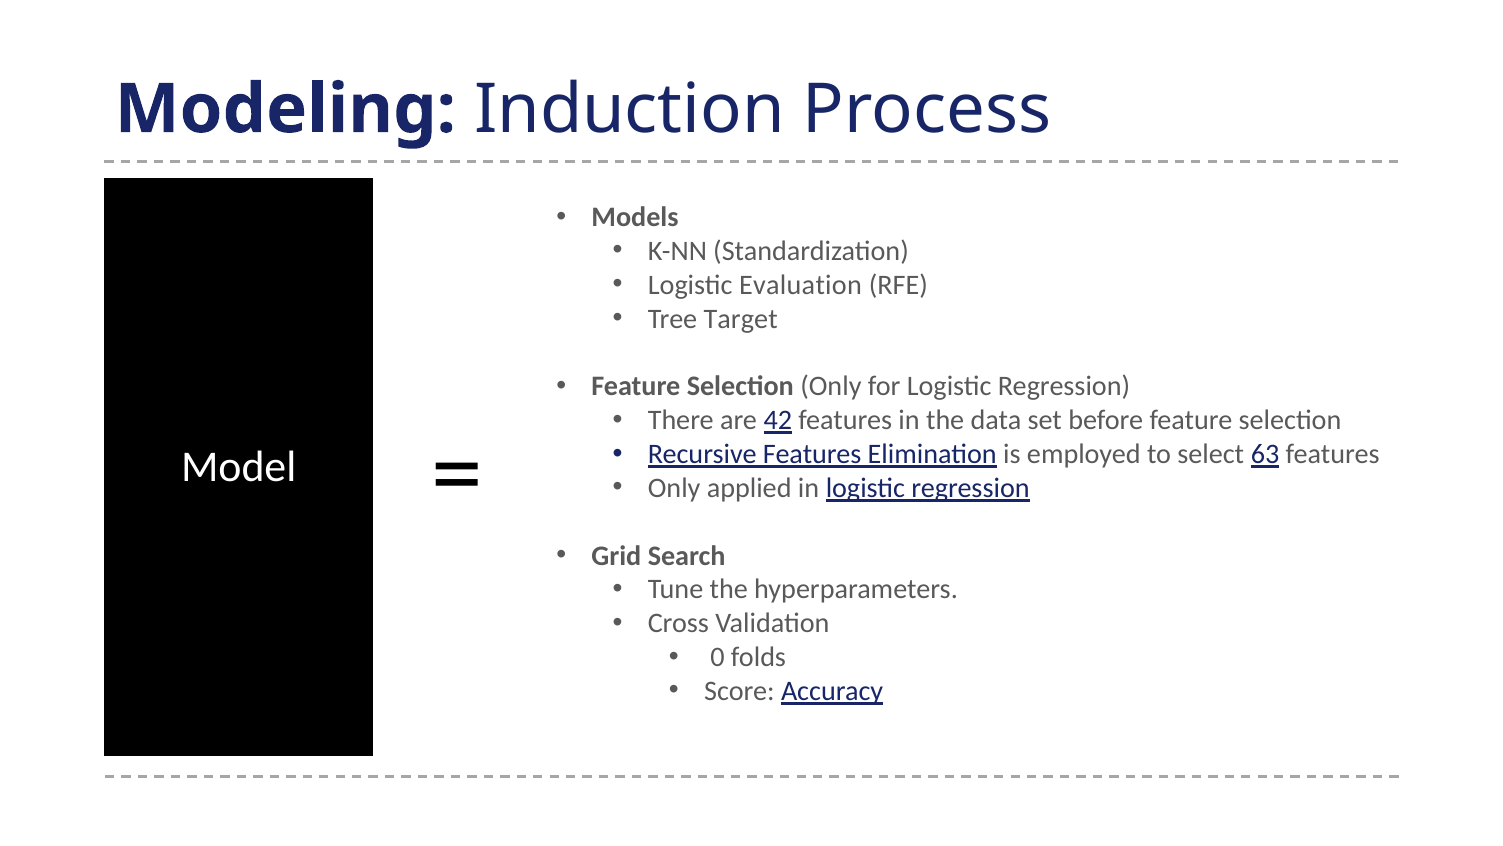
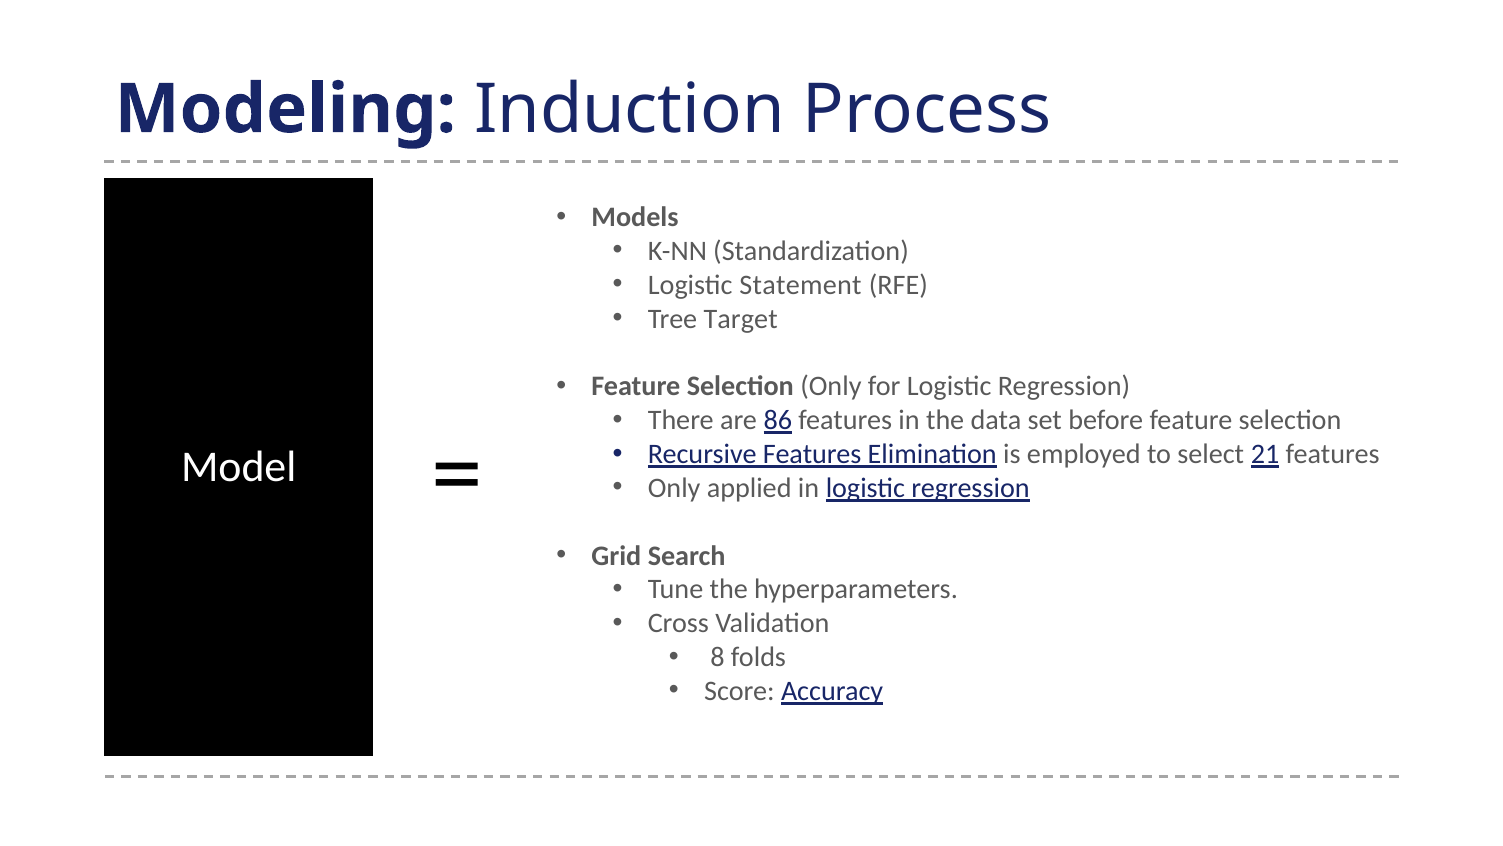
Evaluation: Evaluation -> Statement (801, 285)
42: 42 -> 86 (778, 420)
63: 63 -> 21 (1265, 454)
0: 0 -> 8 (718, 657)
